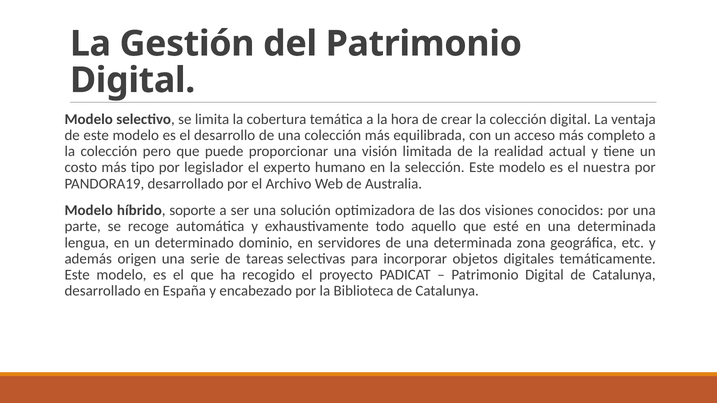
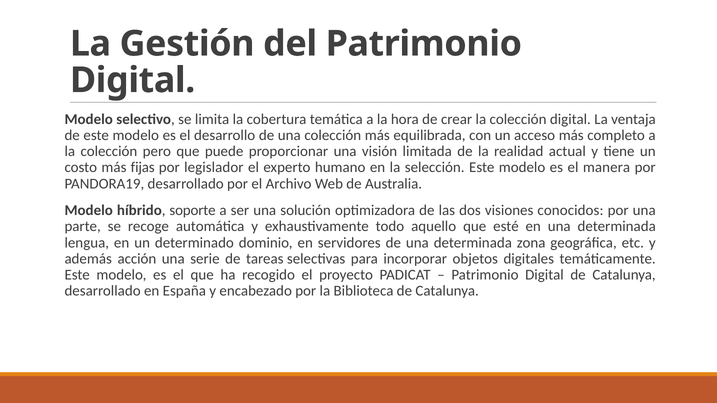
tipo: tipo -> fijas (143, 168)
nuestra: nuestra -> manera (607, 168)
origen: origen -> acción (137, 259)
